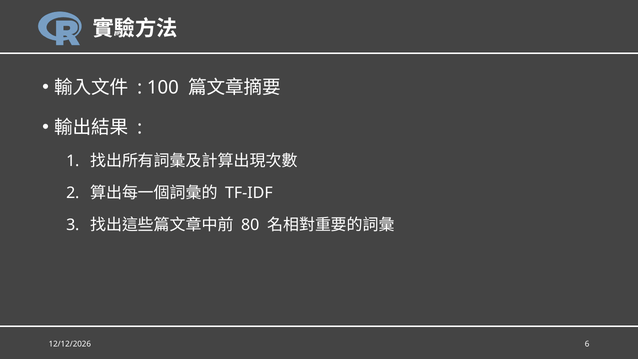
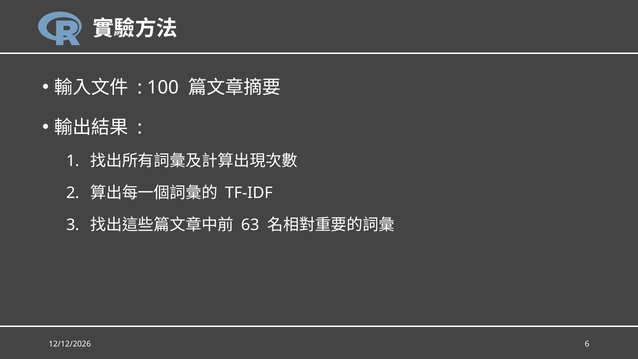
80: 80 -> 63 (250, 225)
